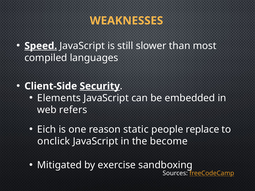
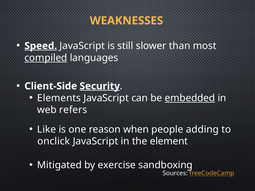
compiled underline: none -> present (46, 58)
embedded underline: none -> present (190, 98)
Eich: Eich -> Like (47, 130)
static: static -> when (136, 130)
replace: replace -> adding (202, 130)
become: become -> element (169, 142)
